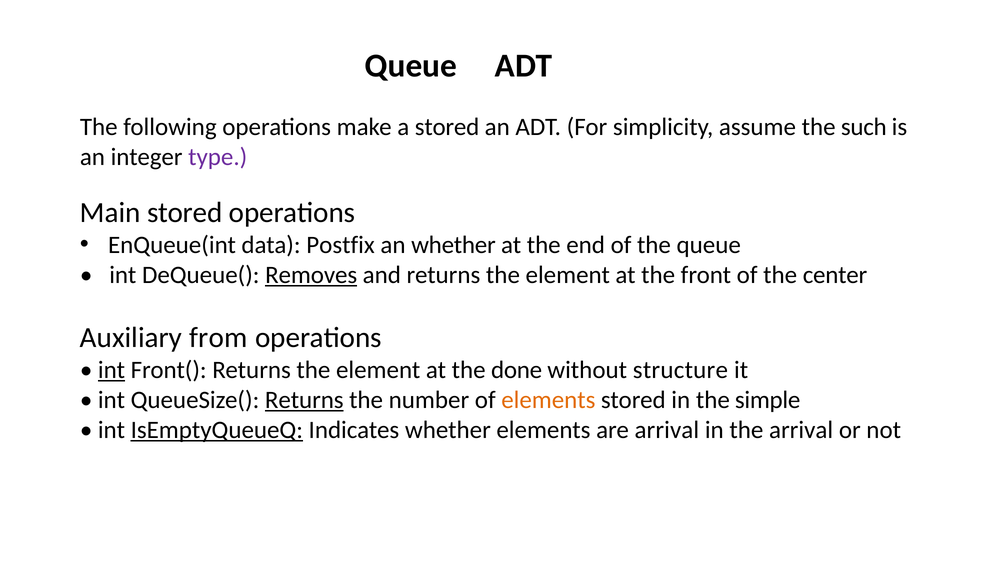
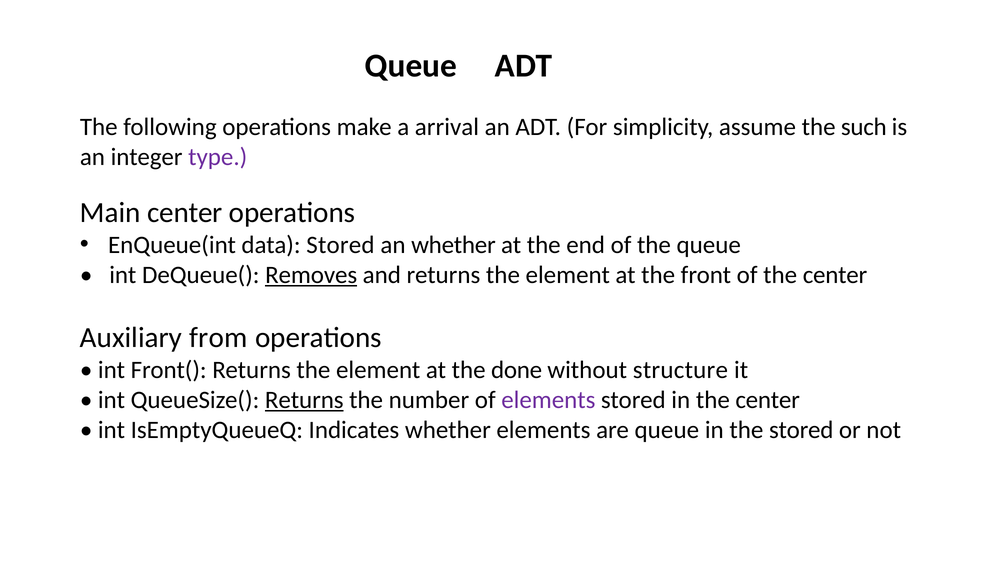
a stored: stored -> arrival (447, 127)
Main stored: stored -> center (185, 212)
data Postfix: Postfix -> Stored (340, 245)
int underline: present -> none (112, 370)
elements colour: orange -> purple (548, 400)
in the simple: simple -> center (768, 400)
IsEmptyQueueQ underline: present -> none (217, 430)
are arrival: arrival -> queue (667, 430)
the arrival: arrival -> stored (801, 430)
